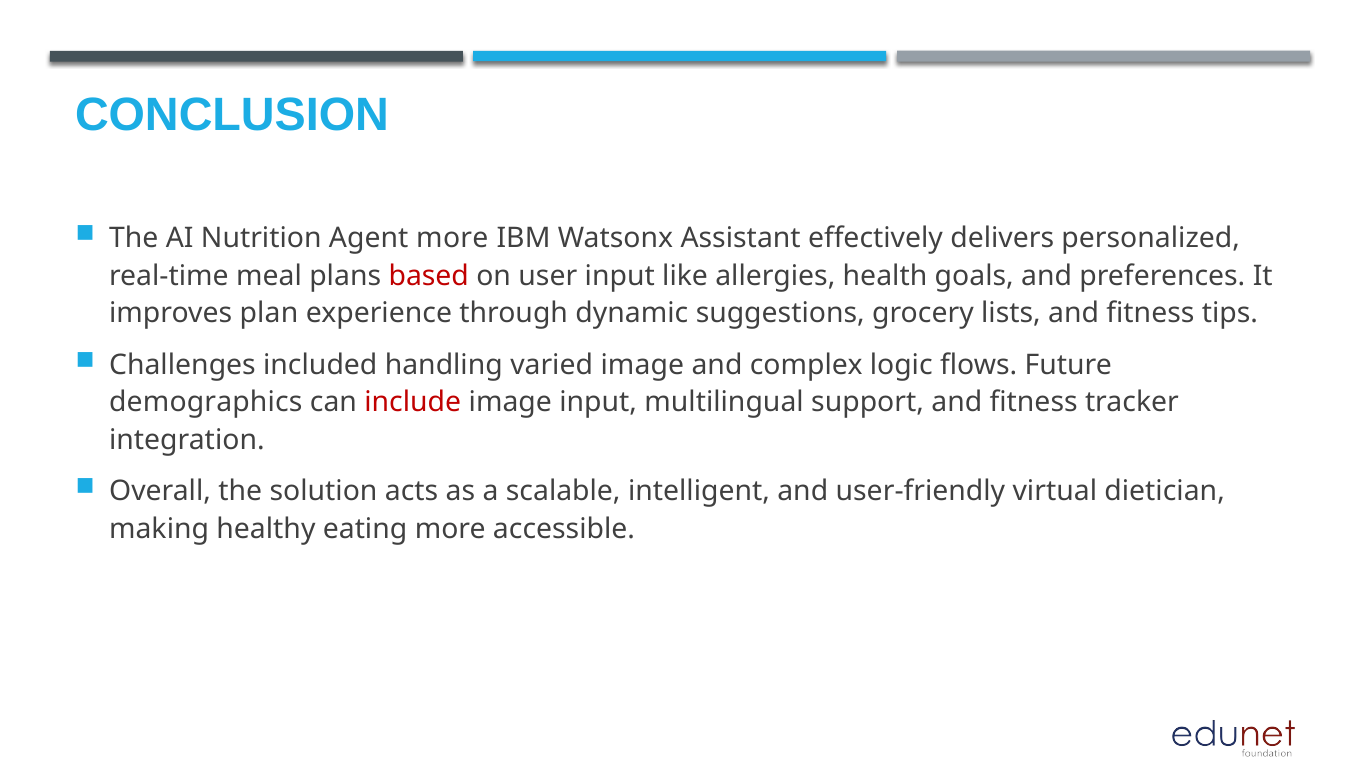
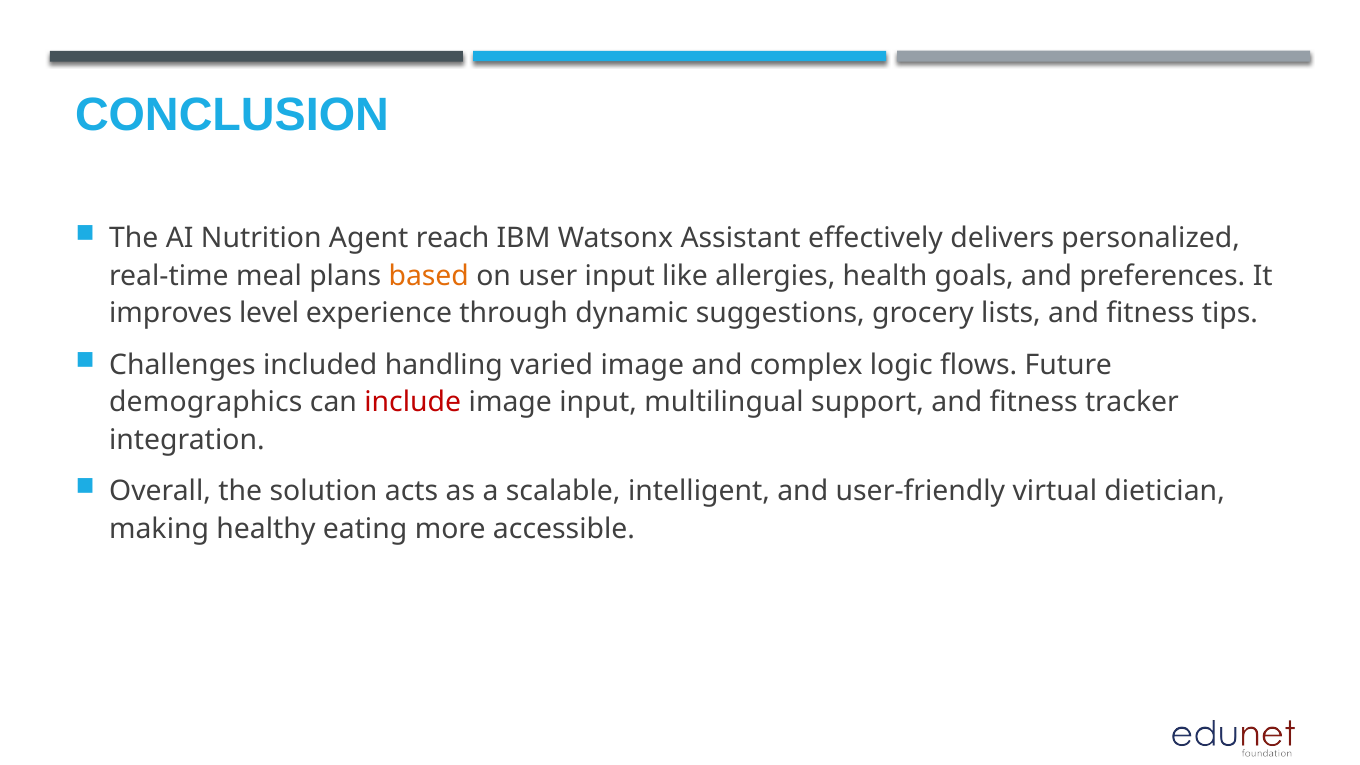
Agent more: more -> reach (453, 239)
based colour: red -> orange (429, 276)
plan: plan -> level (269, 313)
